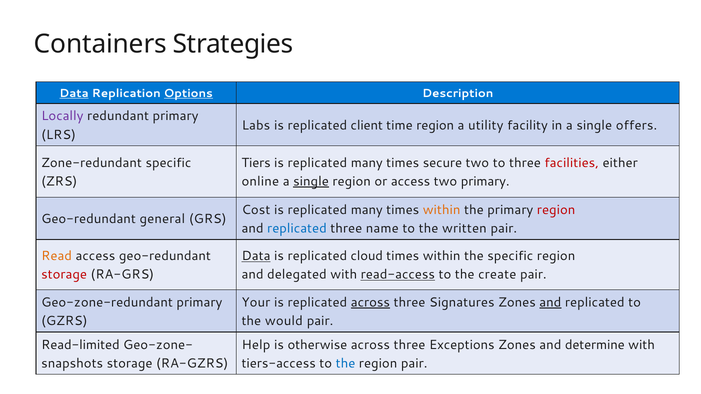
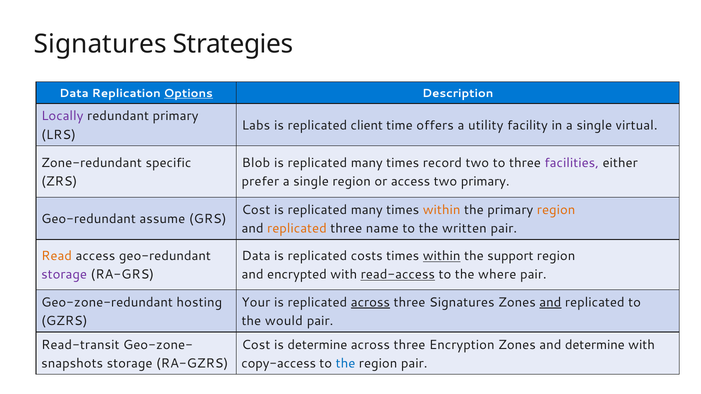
Containers: Containers -> Signatures (100, 44)
Data underline: present -> none (74, 93)
time region: region -> offers (435, 126)
offers: offers -> virtual (637, 126)
Tiers: Tiers -> Blob (256, 163)
secure: secure -> record (442, 163)
facilities colour: red -> purple (572, 163)
online: online -> prefer (260, 182)
single underline: present -> none (311, 182)
region colour: red -> orange (556, 210)
general: general -> assume (162, 219)
replicated colour: blue -> orange (297, 228)
Data underline: present -> none (256, 256)
cloud: cloud -> costs (367, 256)
within underline: none -> present (442, 256)
the specific: specific -> support (510, 256)
storage colour: red -> purple (64, 275)
delegated: delegated -> encrypted (297, 275)
create: create -> where (497, 275)
Geo-zone-redundant primary: primary -> hosting (199, 303)
Read-limited: Read-limited -> Read-transit (80, 345)
Help: Help -> Cost (256, 345)
is otherwise: otherwise -> determine (317, 345)
Exceptions: Exceptions -> Encryption (462, 345)
tiers-access: tiers-access -> copy-access (279, 364)
